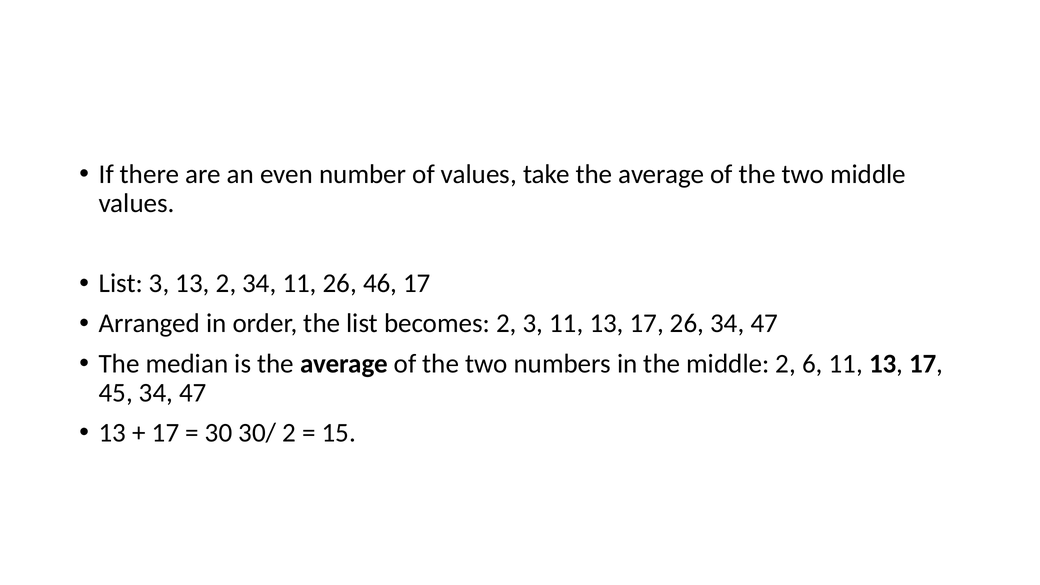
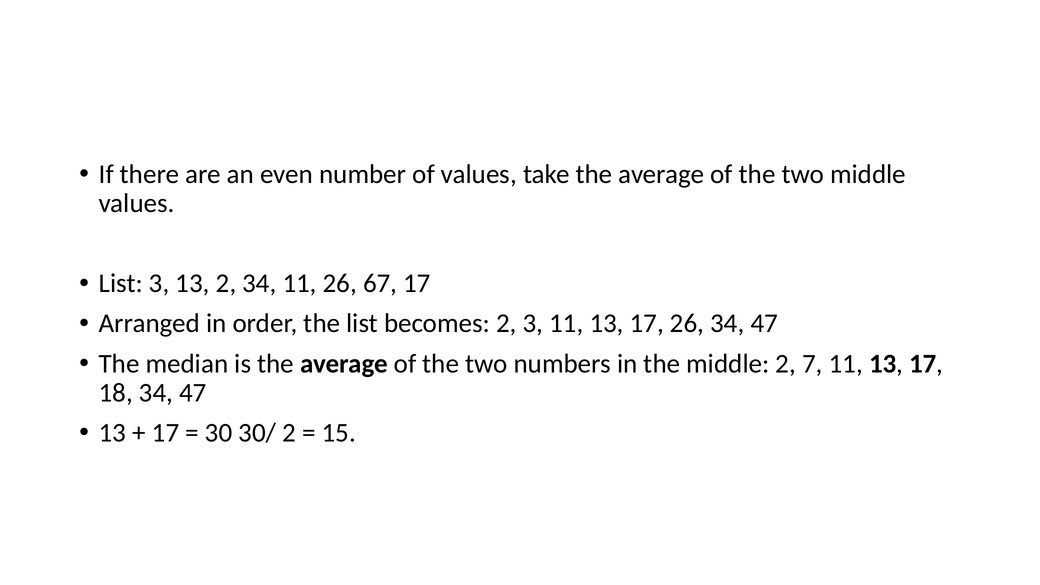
46: 46 -> 67 (380, 283)
6: 6 -> 7 (812, 364)
45: 45 -> 18 (116, 393)
